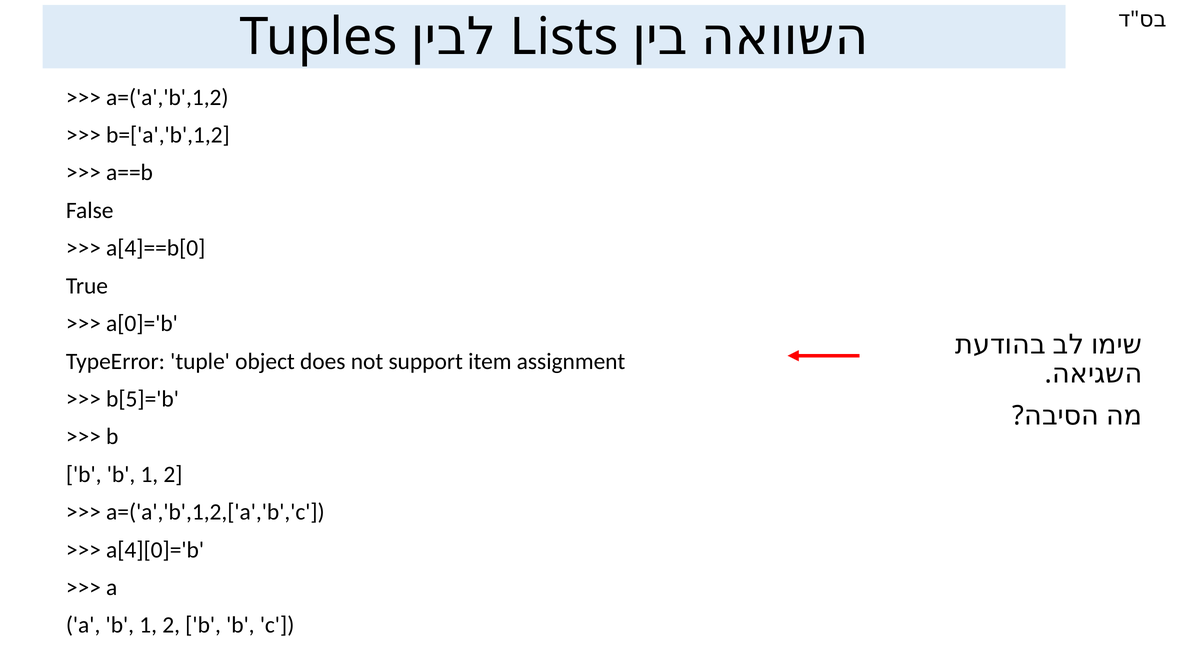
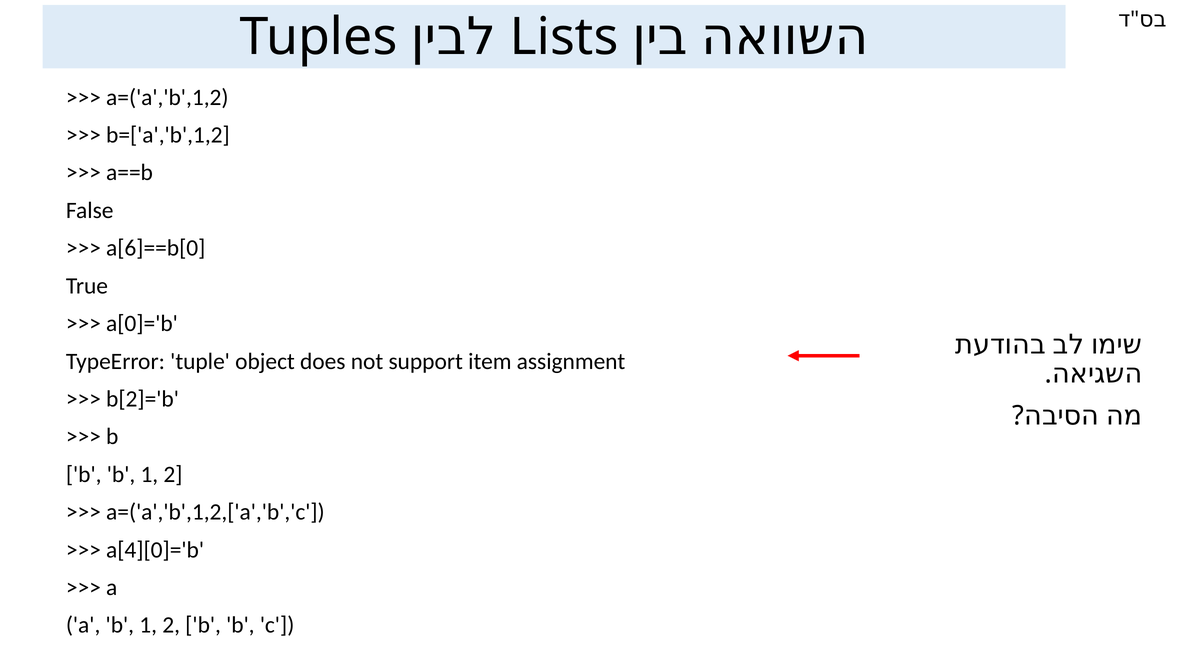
a[4]==b[0: a[4]==b[0 -> a[6]==b[0 (156, 248)
b[5]='b: b[5]='b -> b[2]='b (143, 399)
